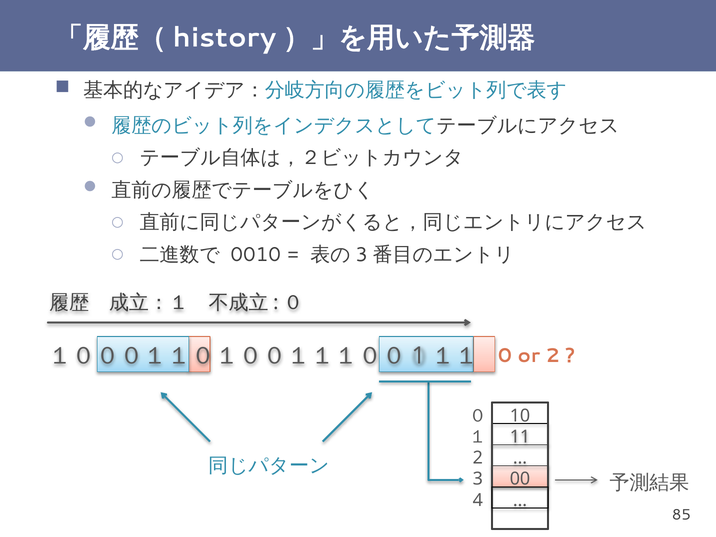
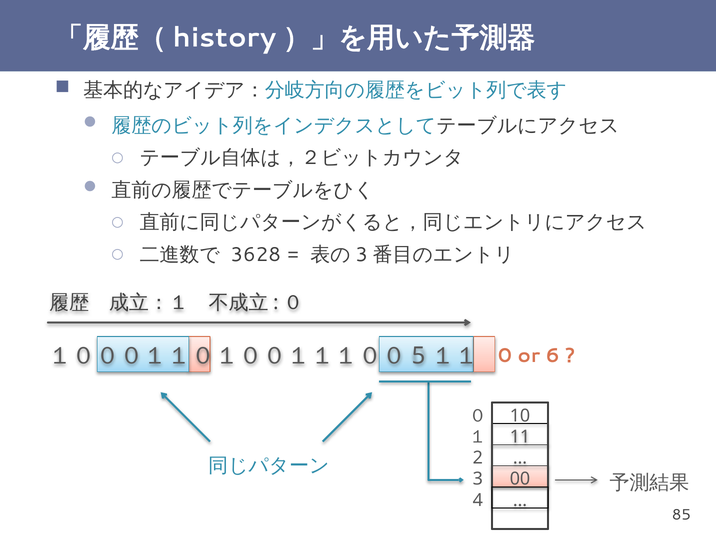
0010: 0010 -> 3628 (256, 254)
1: 1 -> 5 (419, 356)
or 2: 2 -> 6 (553, 356)
